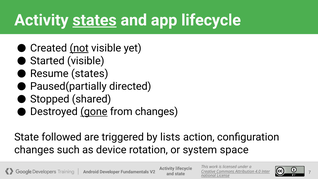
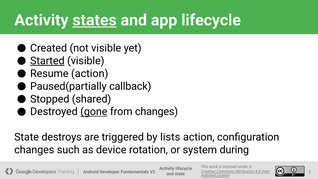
not underline: present -> none (79, 48)
Started underline: none -> present (47, 61)
Resume states: states -> action (90, 74)
directed: directed -> callback (130, 86)
followed: followed -> destroys (62, 137)
space: space -> during (234, 150)
